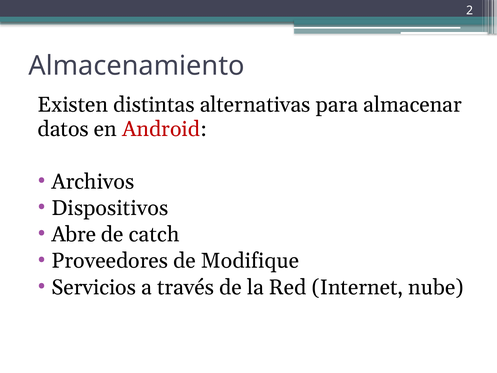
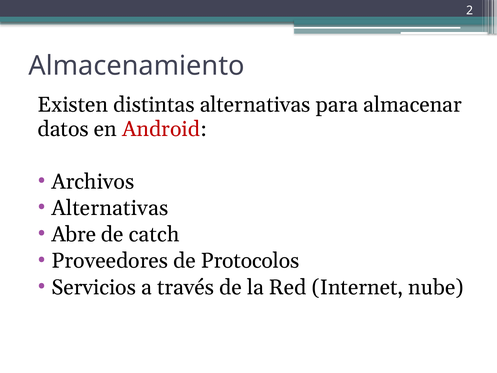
Dispositivos: Dispositivos -> Alternativas (110, 208)
Modifique: Modifique -> Protocolos (250, 261)
